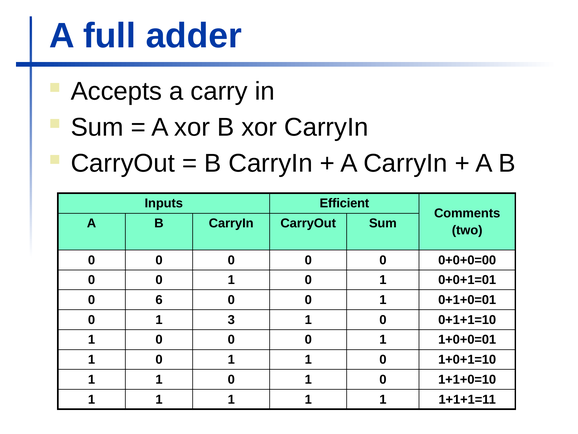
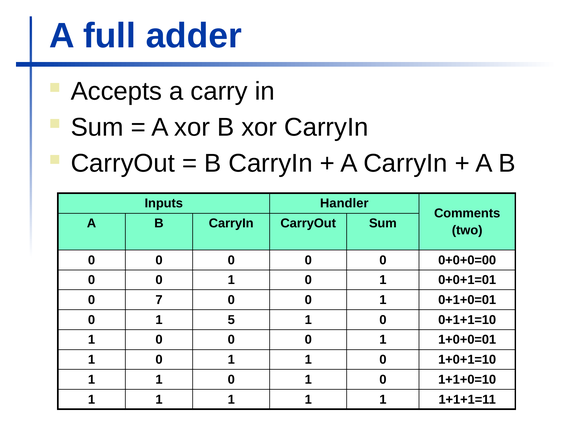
Efficient: Efficient -> Handler (344, 203)
6: 6 -> 7 (159, 300)
3: 3 -> 5 (231, 319)
